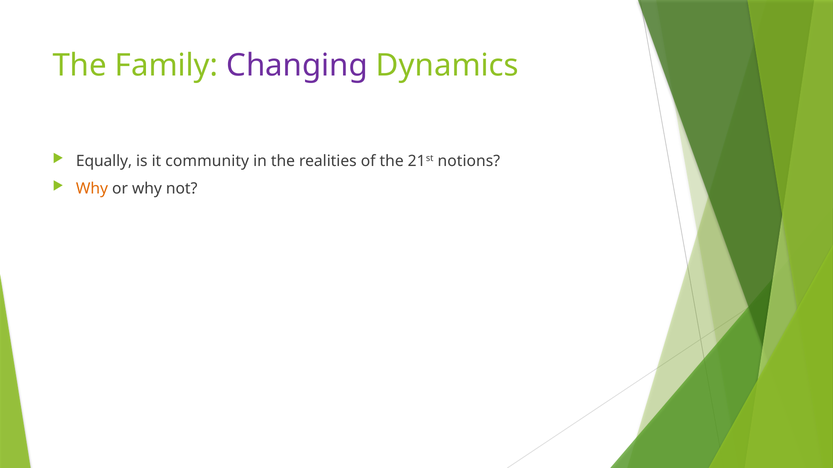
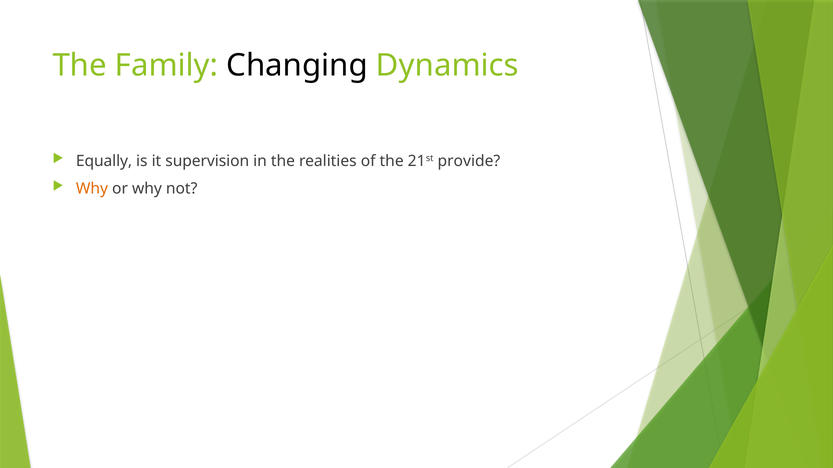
Changing colour: purple -> black (297, 66)
community: community -> supervision (207, 161)
notions: notions -> provide (469, 161)
